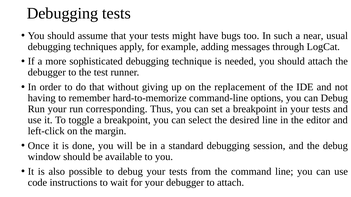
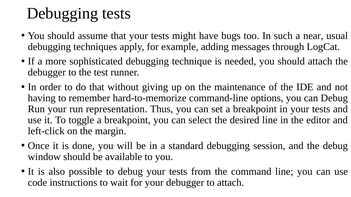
replacement: replacement -> maintenance (240, 87)
corresponding: corresponding -> representation (117, 109)
